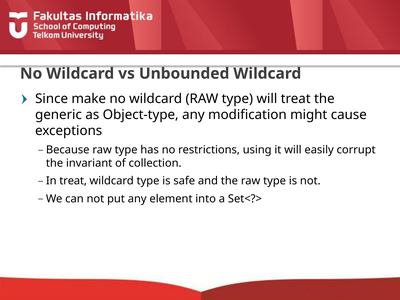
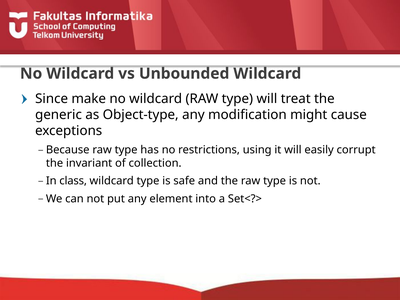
In treat: treat -> class (73, 181)
